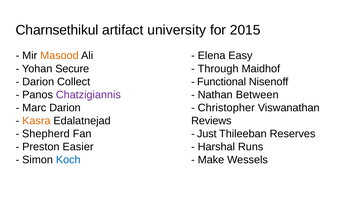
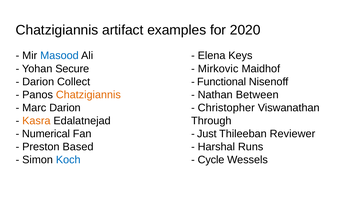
Charnsethikul: Charnsethikul -> Chatzigiannis (57, 30)
university: university -> examples (177, 30)
2015: 2015 -> 2020 (245, 30)
Masood colour: orange -> blue (59, 56)
Easy: Easy -> Keys (240, 56)
Through: Through -> Mirkovic (218, 69)
Chatzigiannis colour: purple -> orange (88, 95)
Reviews: Reviews -> Through (211, 121)
Shepherd: Shepherd -> Numerical (46, 134)
Reserves: Reserves -> Reviewer (292, 134)
Easier: Easier -> Based (78, 147)
Make: Make -> Cycle (211, 160)
